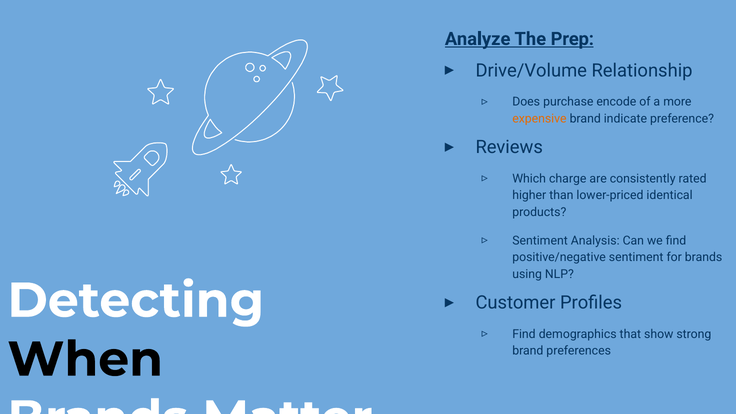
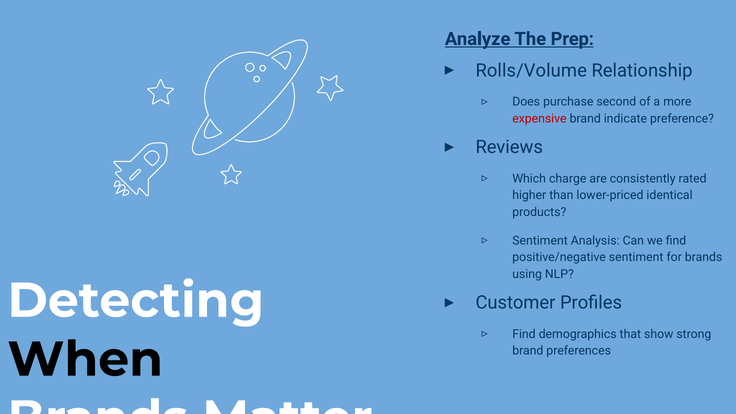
Drive/Volume: Drive/Volume -> Rolls/Volume (531, 70)
encode: encode -> second (616, 102)
expensive colour: orange -> red (539, 119)
